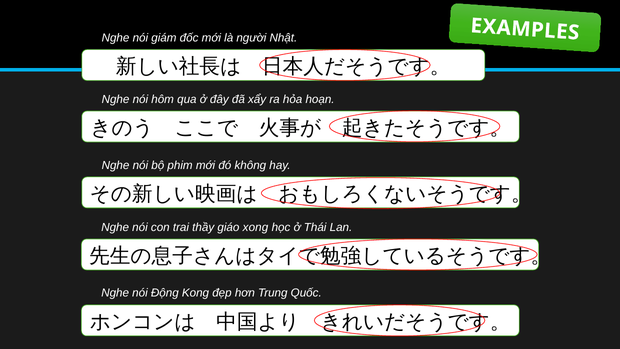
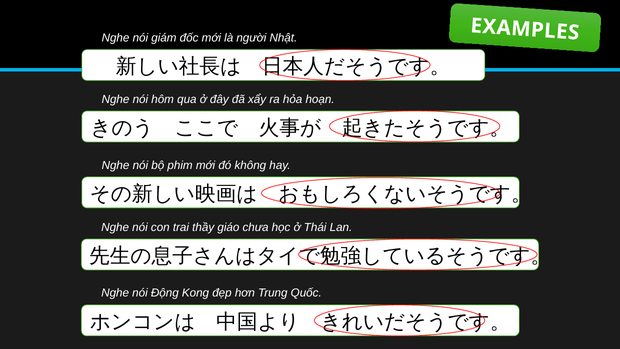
xong: xong -> chưa (256, 227)
